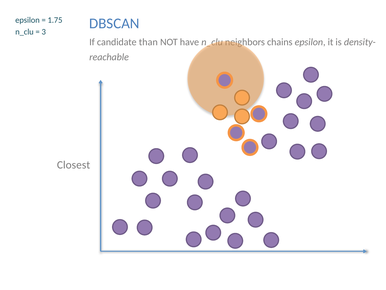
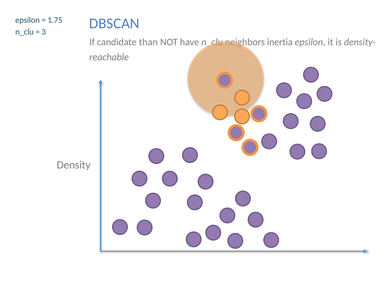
chains: chains -> inertia (280, 42)
Closest: Closest -> Density (74, 165)
